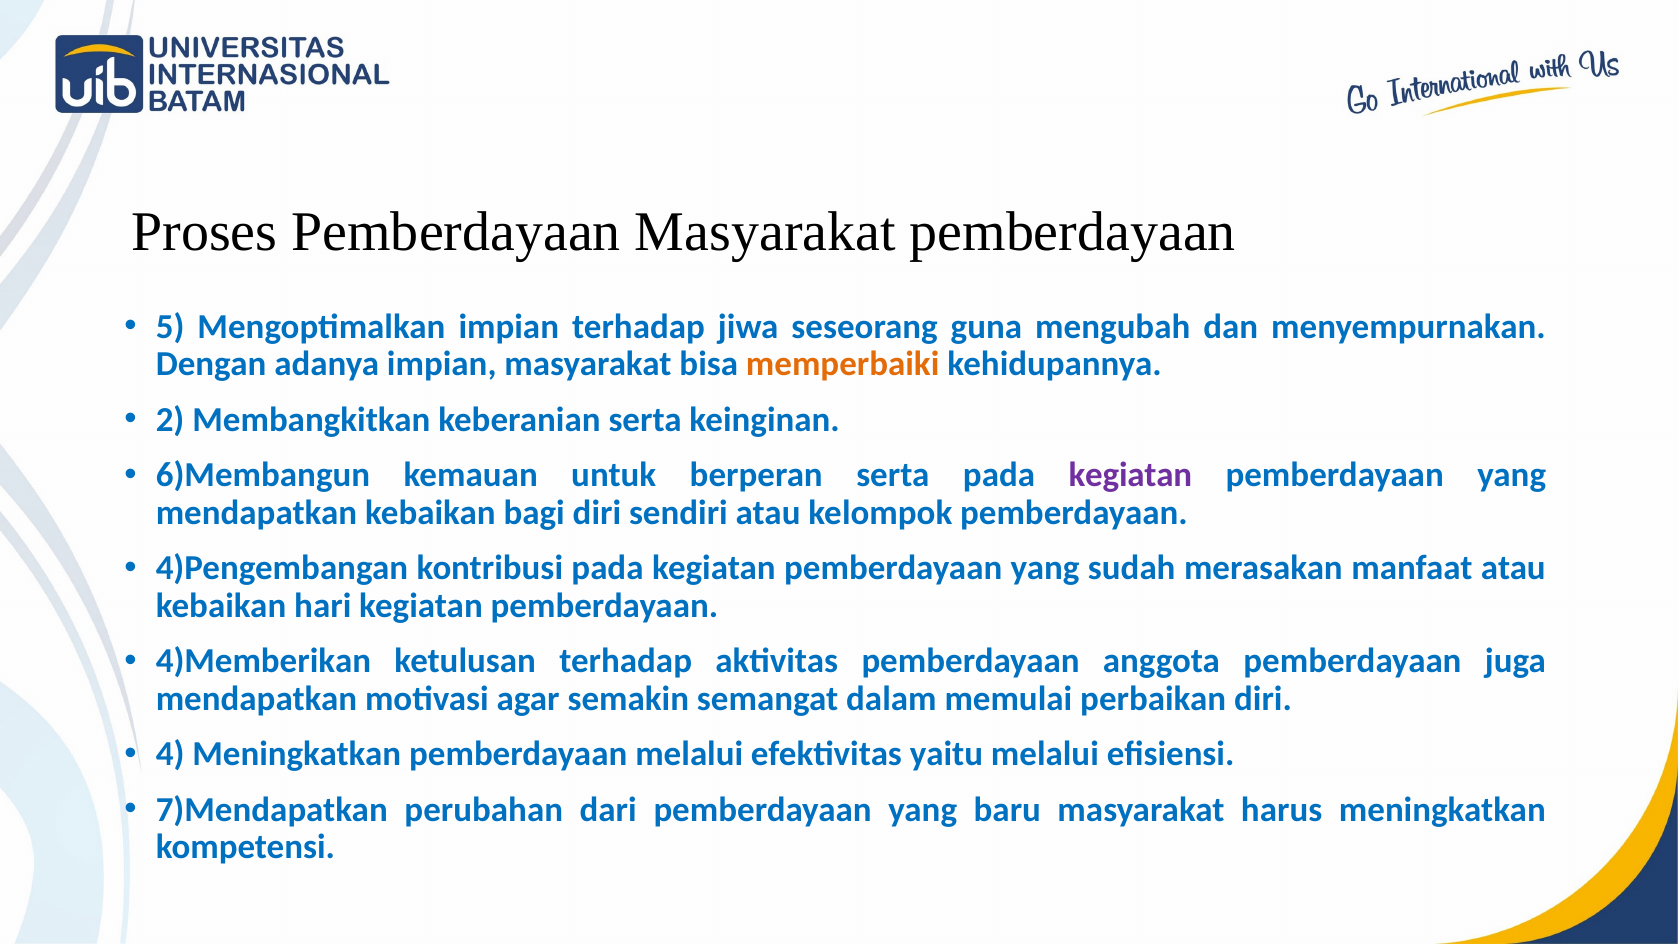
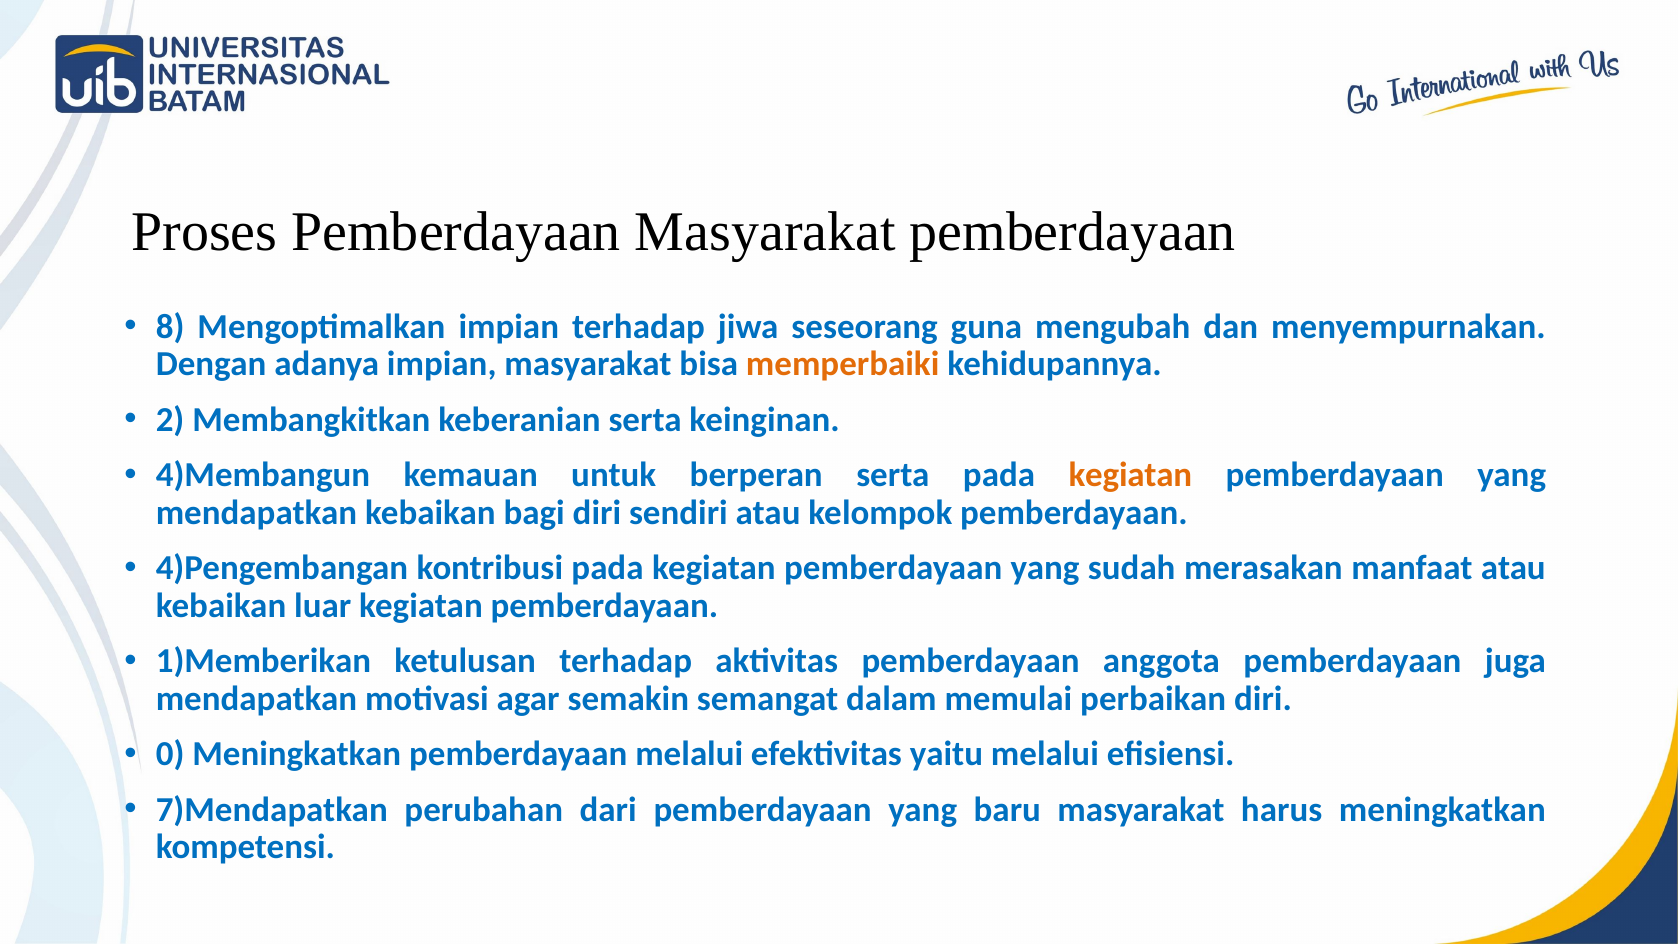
5: 5 -> 8 (170, 327)
6)Membangun: 6)Membangun -> 4)Membangun (263, 475)
kegiatan colour: purple -> orange (1130, 475)
hari: hari -> luar (323, 606)
4)Memberikan: 4)Memberikan -> 1)Memberikan (263, 661)
4: 4 -> 0 (170, 754)
